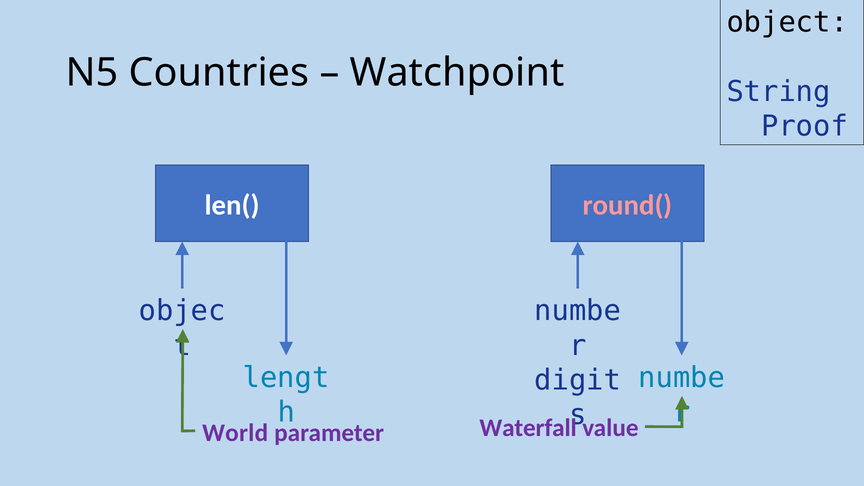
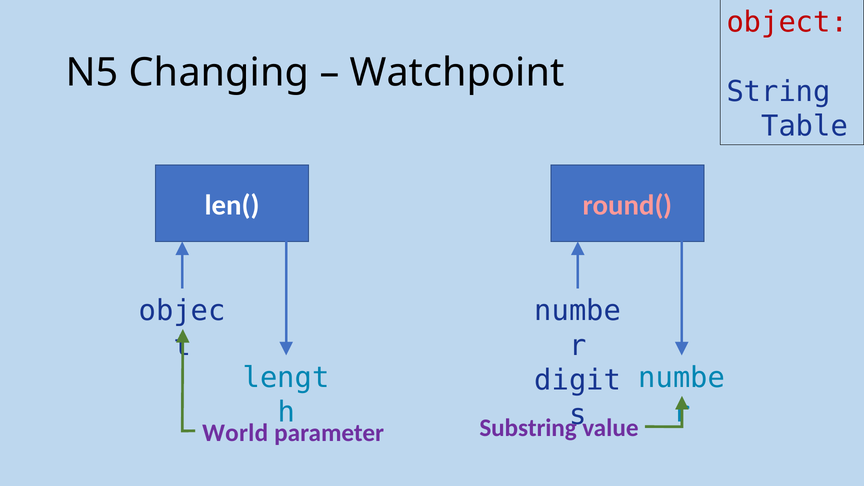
object colour: black -> red (787, 22)
Countries: Countries -> Changing (219, 73)
Proof: Proof -> Table (805, 126)
Waterfall: Waterfall -> Substring (528, 428)
